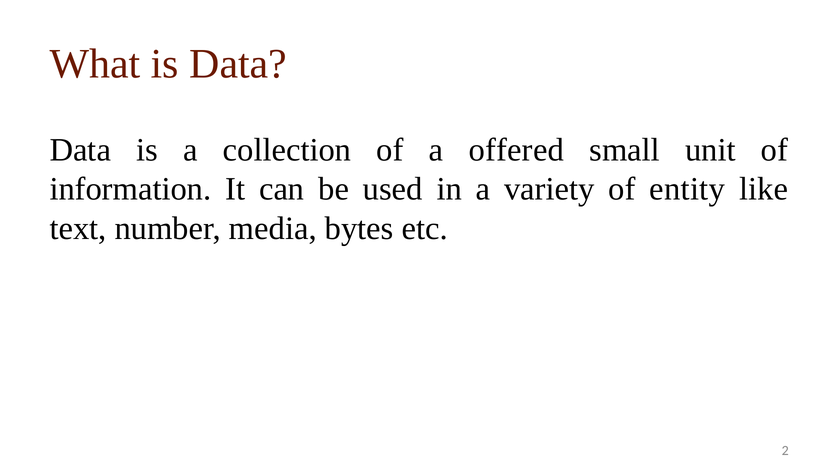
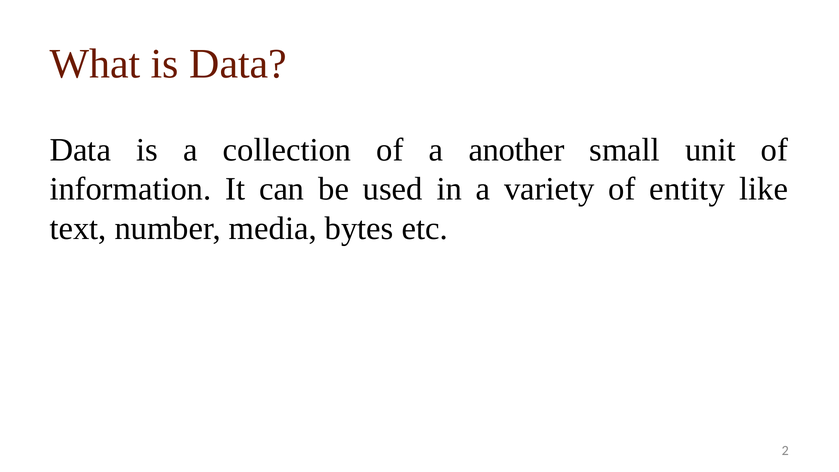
offered: offered -> another (517, 150)
